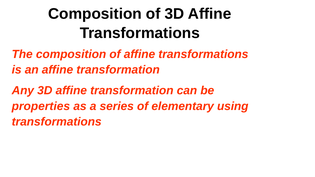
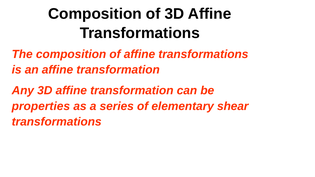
using: using -> shear (233, 106)
